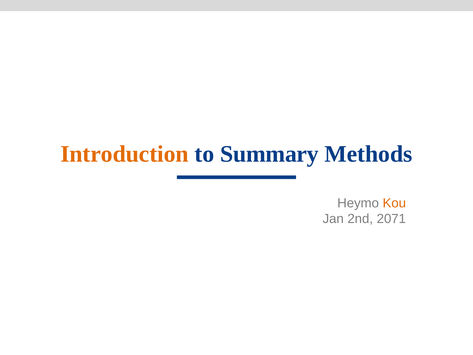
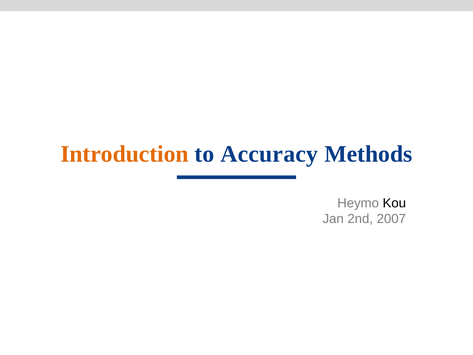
Summary: Summary -> Accuracy (269, 154)
Kou colour: orange -> black (394, 203)
2071: 2071 -> 2007 (391, 219)
